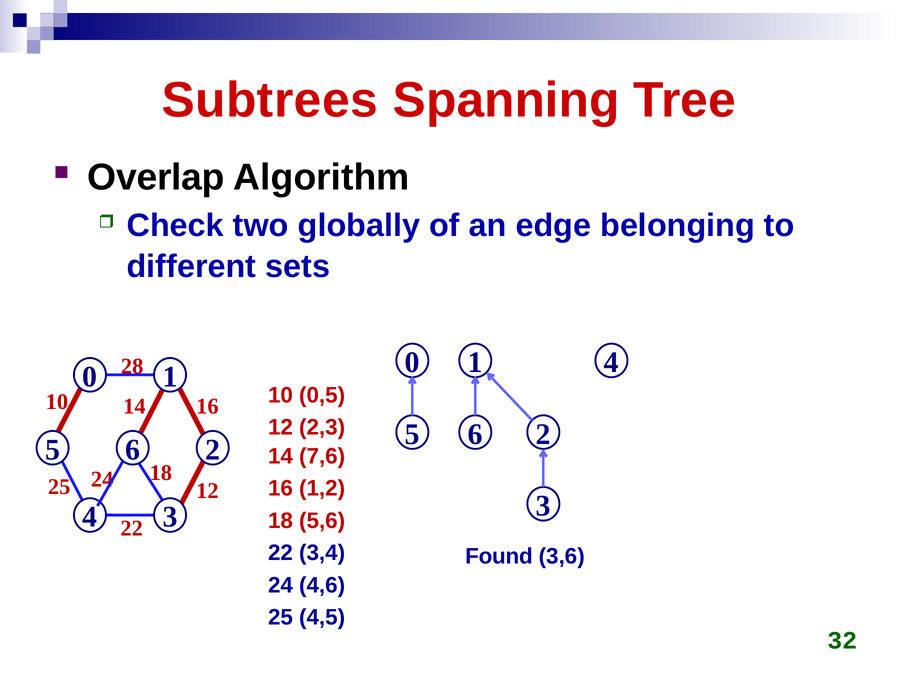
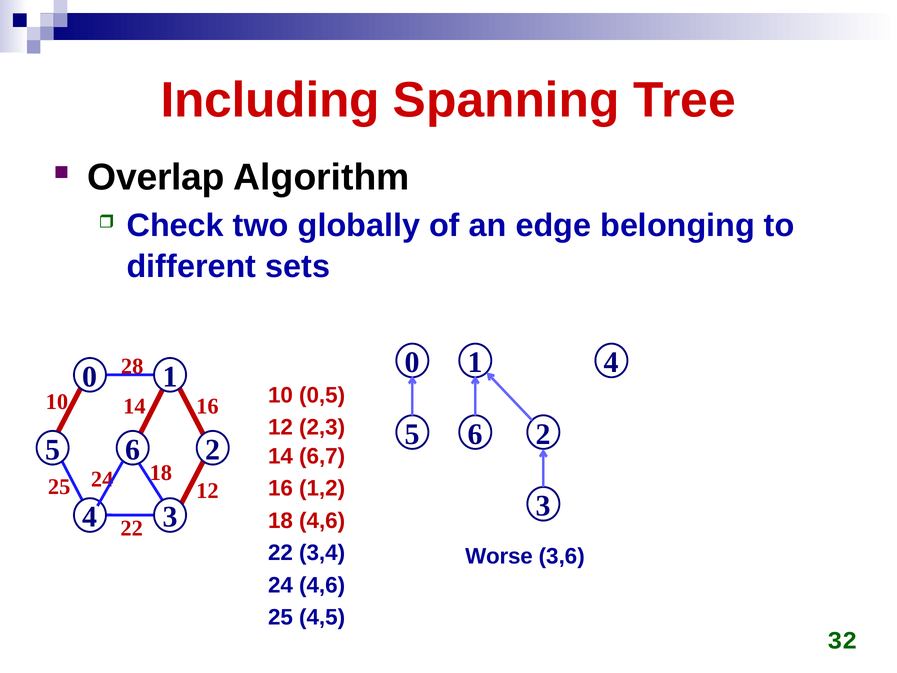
Subtrees: Subtrees -> Including (270, 100)
7,6: 7,6 -> 6,7 (322, 456)
18 5,6: 5,6 -> 4,6 (322, 521)
Found: Found -> Worse (499, 556)
